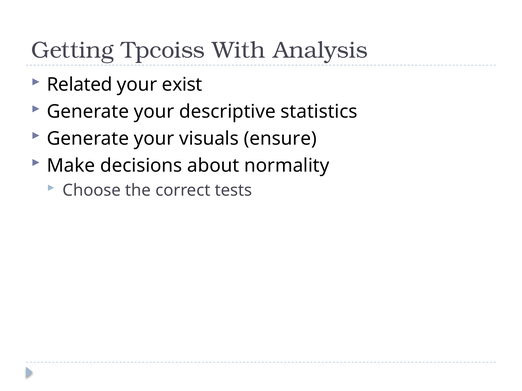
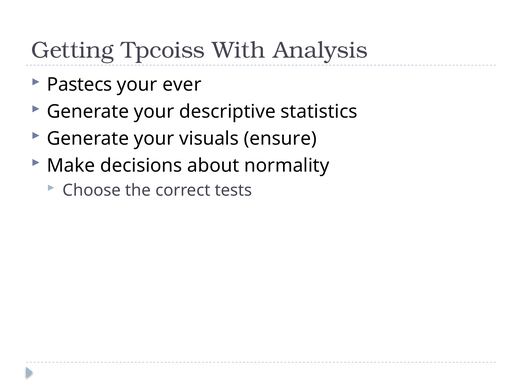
Related: Related -> Pastecs (80, 85)
exist: exist -> ever (182, 85)
